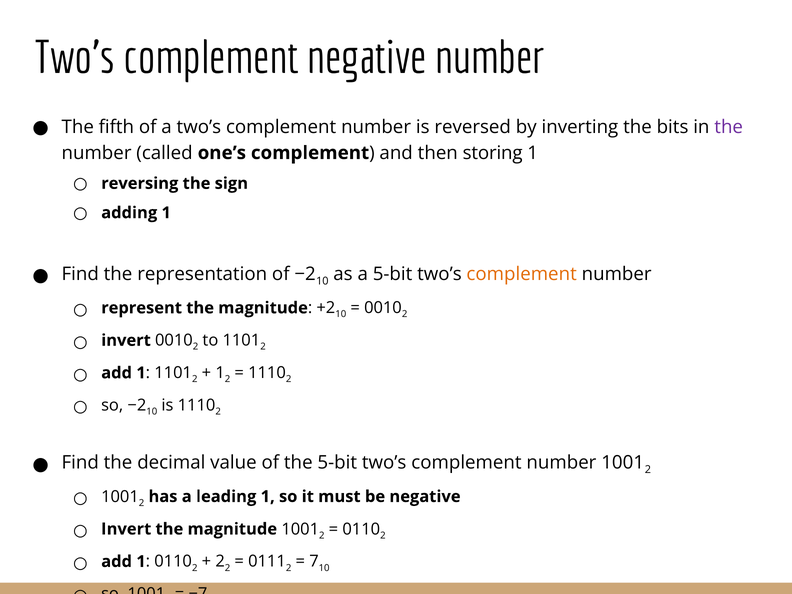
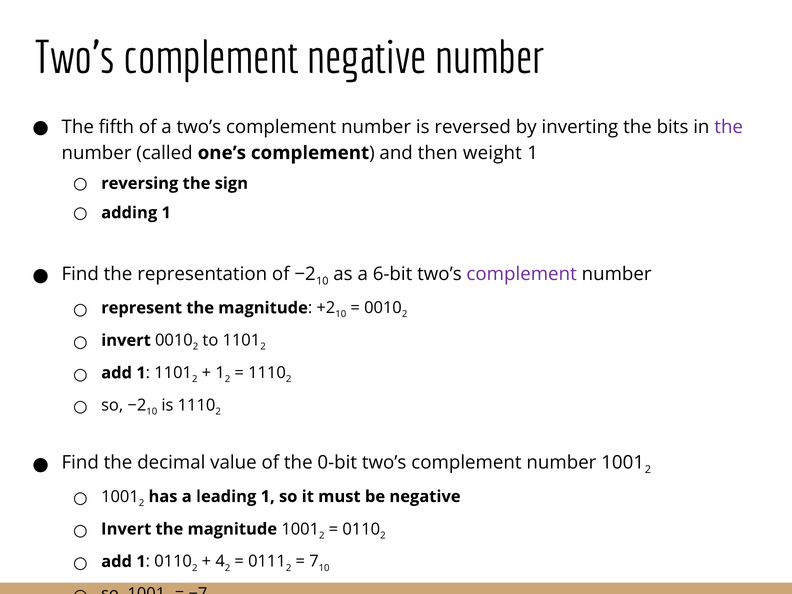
storing: storing -> weight (492, 153)
a 5-bit: 5-bit -> 6-bit (393, 274)
complement colour: orange -> purple (522, 274)
the 5-bit: 5-bit -> 0-bit (337, 463)
2: 2 -> 4 (220, 562)
